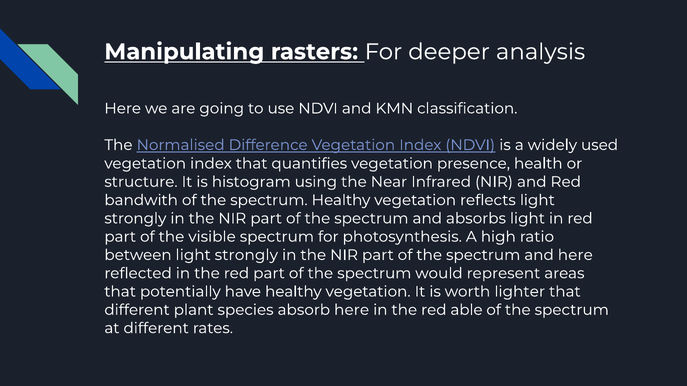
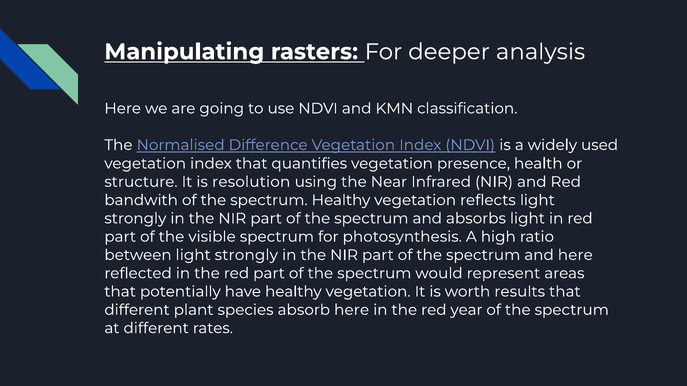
histogram: histogram -> resolution (251, 182)
lighter: lighter -> results (520, 292)
able: able -> year (466, 310)
